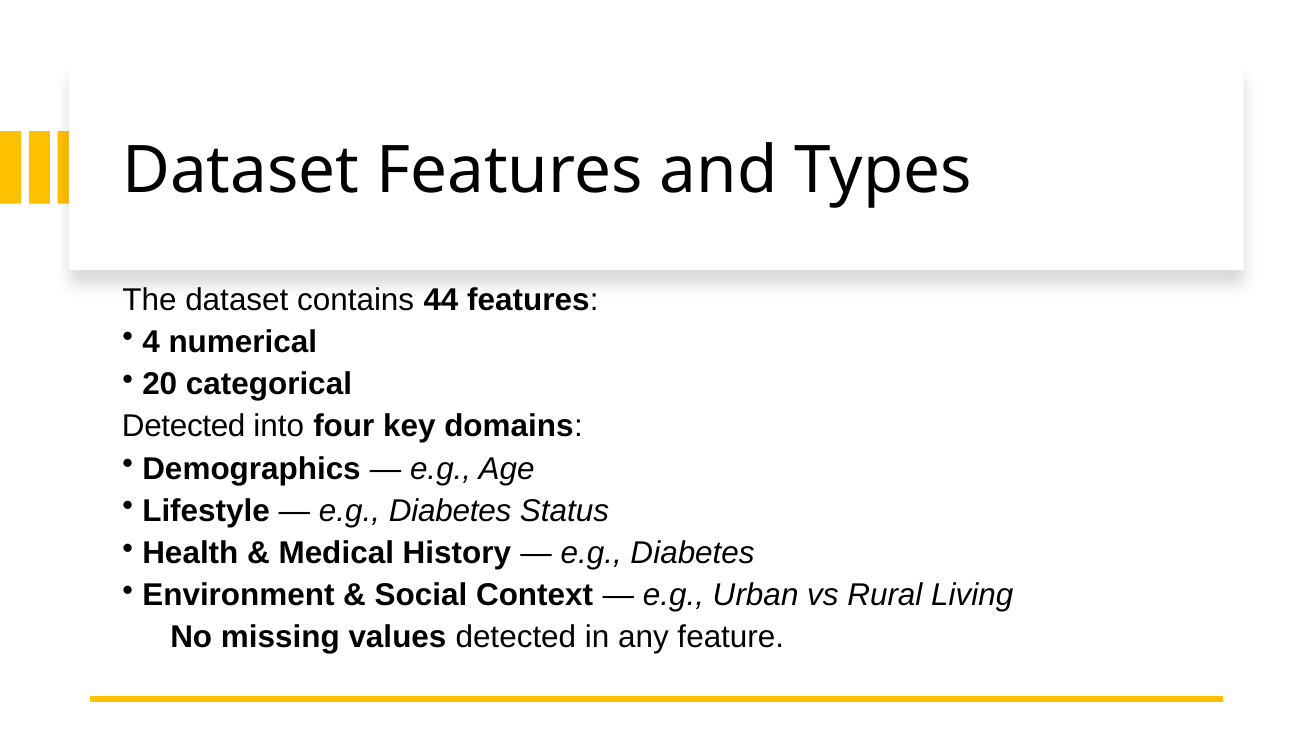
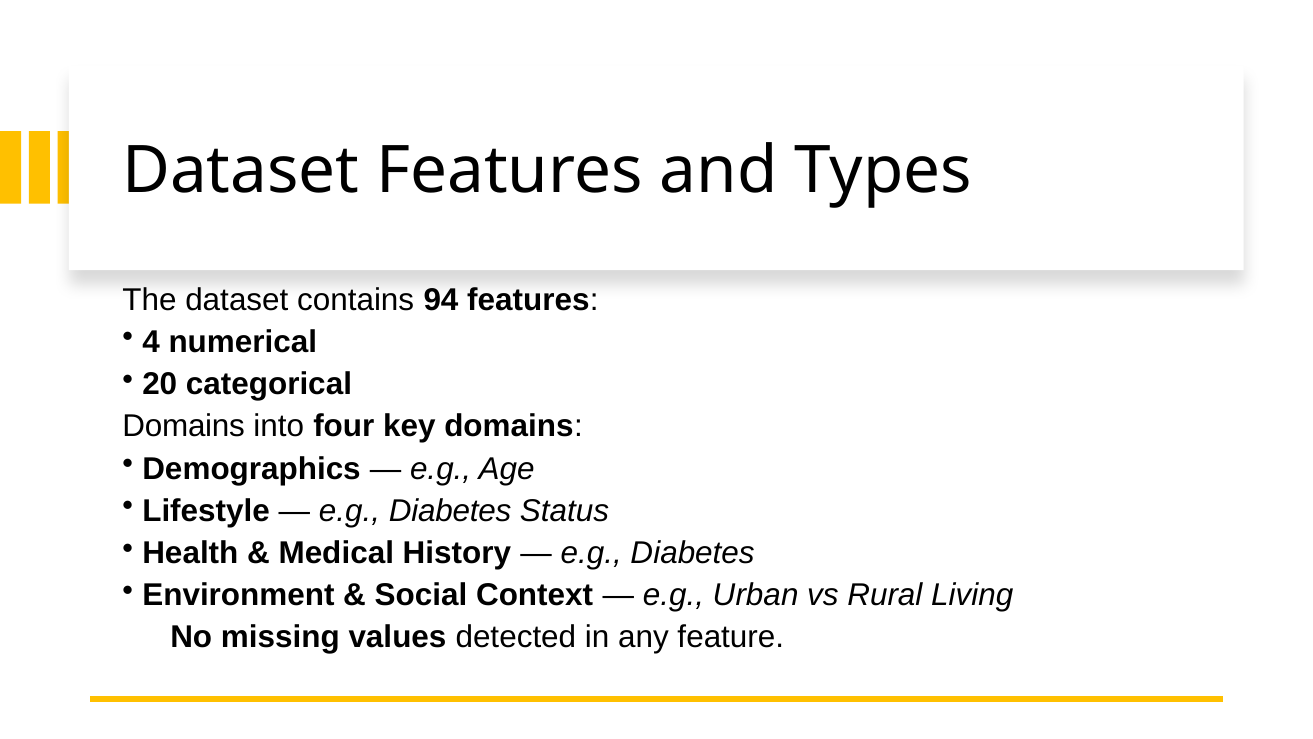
44: 44 -> 94 (441, 300)
Detected: Detected -> Domains (184, 426)
